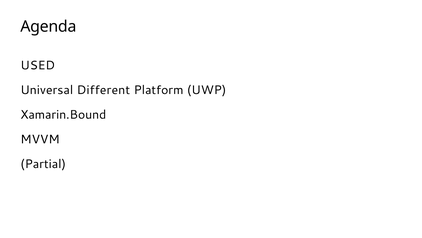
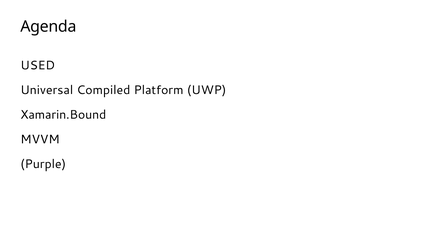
Different: Different -> Compiled (103, 90)
Partial: Partial -> Purple (43, 164)
